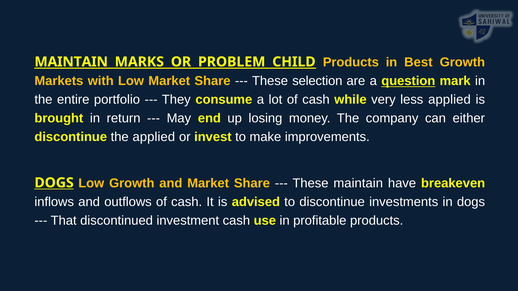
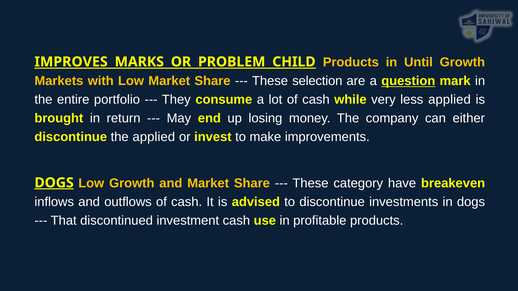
MAINTAIN: MAINTAIN -> IMPROVES (71, 62)
Best: Best -> Until (418, 62)
DOGS underline: none -> present (54, 183)
These maintain: maintain -> category (358, 183)
